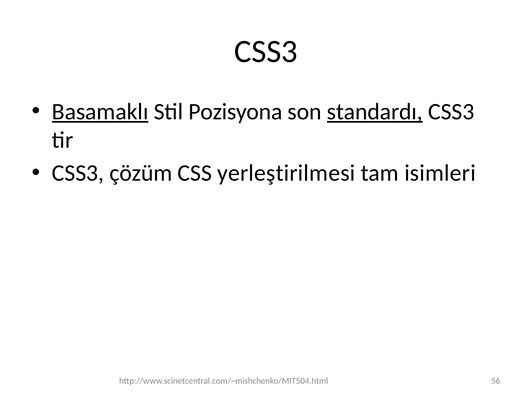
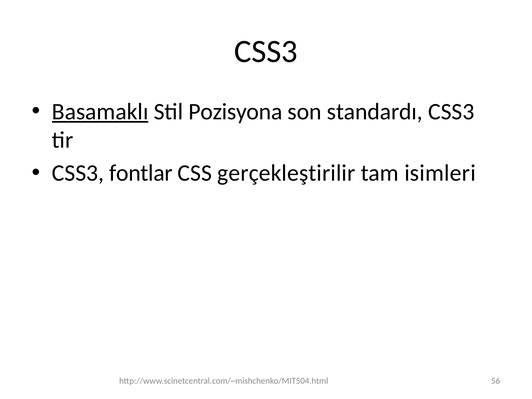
standardı underline: present -> none (375, 112)
çözüm: çözüm -> fontlar (141, 173)
yerleştirilmesi: yerleştirilmesi -> gerçekleştirilir (286, 173)
